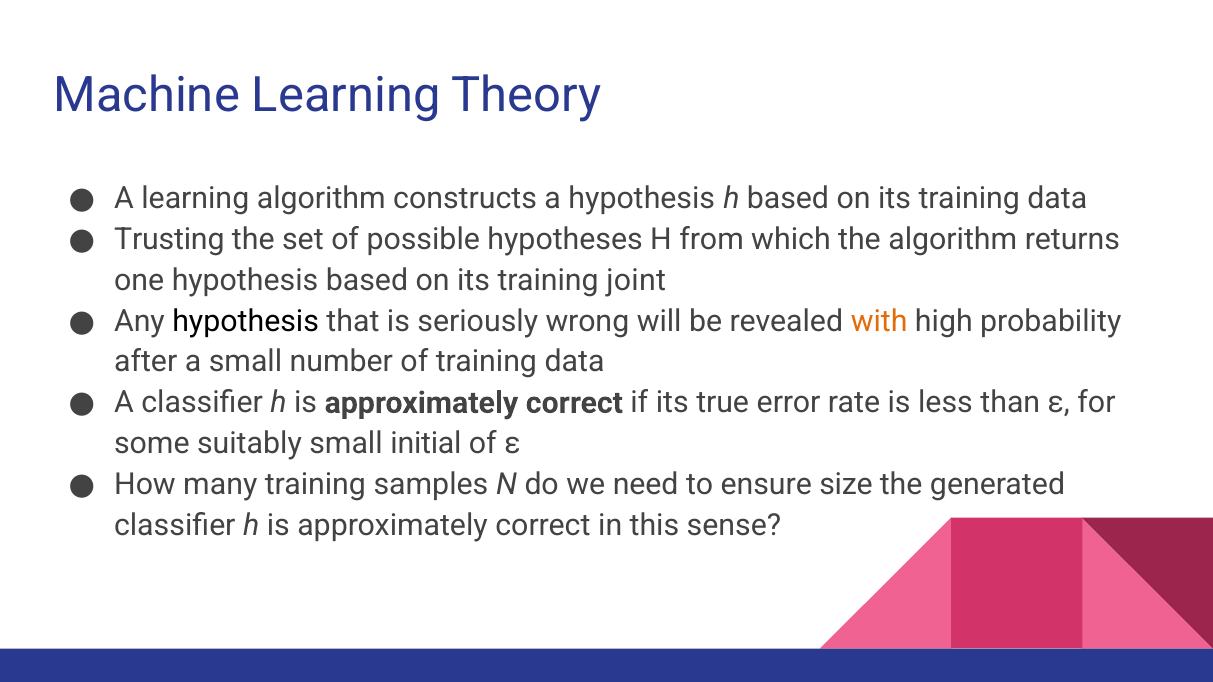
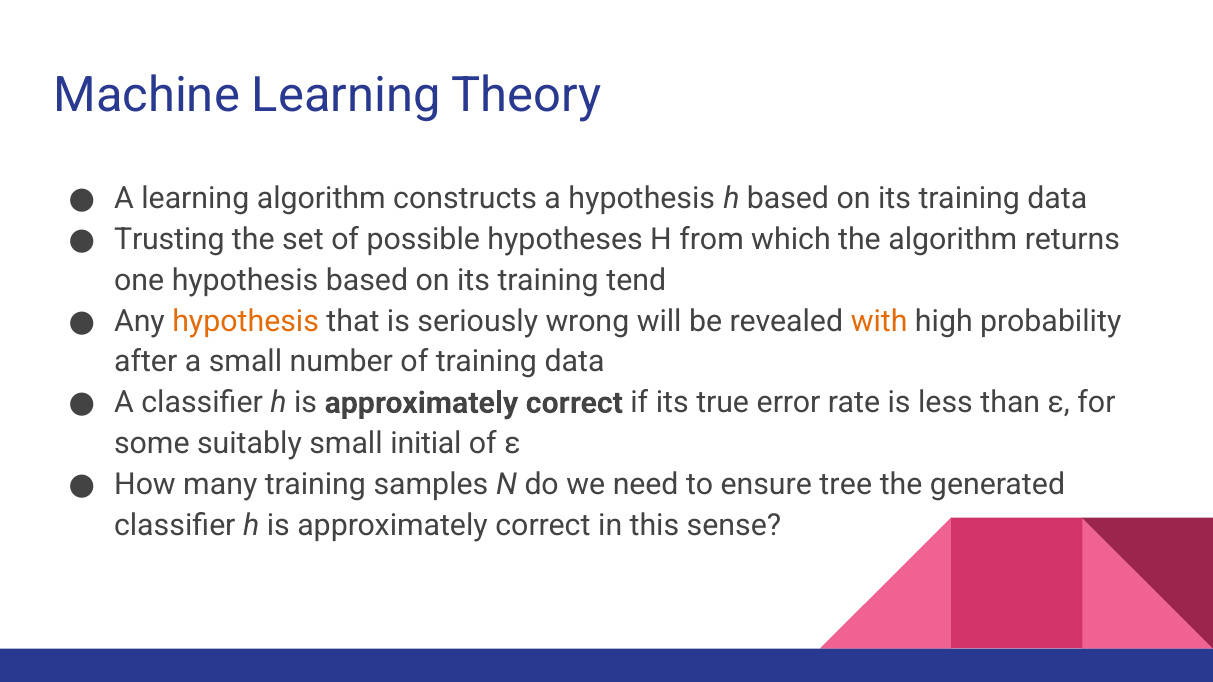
joint: joint -> tend (636, 280)
hypothesis colour: black -> orange (246, 321)
size: size -> tree (846, 485)
